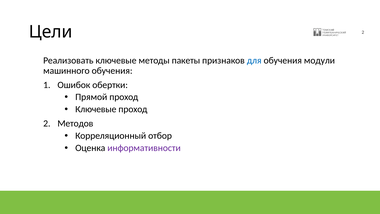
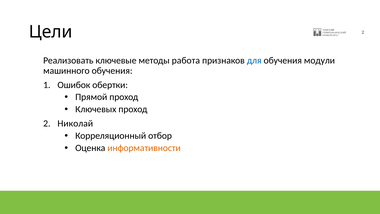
пакеты: пакеты -> работа (186, 60)
Ключевые: Ключевые -> Ключевых (96, 109)
Методов: Методов -> Николай (75, 123)
информативности colour: purple -> orange (144, 148)
